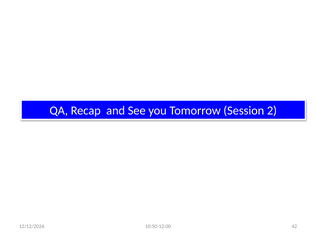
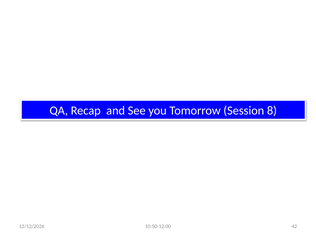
2: 2 -> 8 (272, 111)
